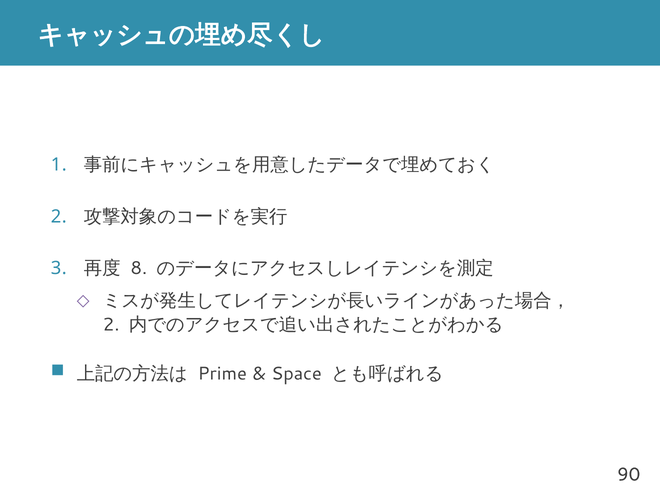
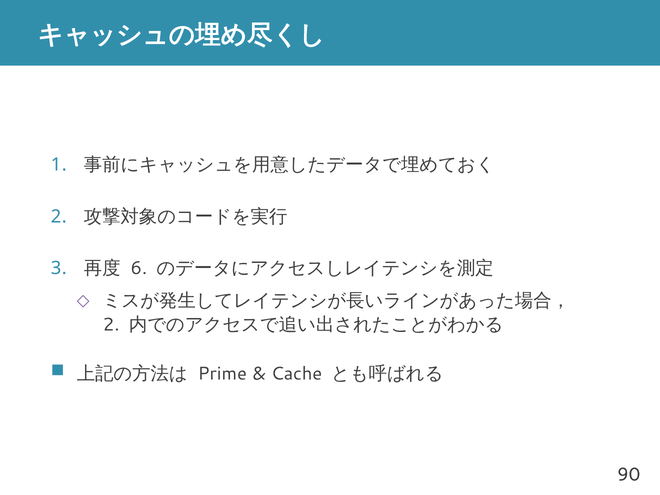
8: 8 -> 6 (139, 268)
Space: Space -> Cache (297, 374)
